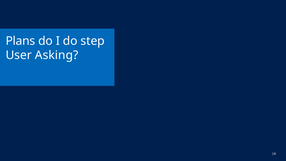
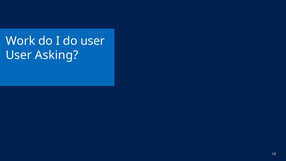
Plans: Plans -> Work (20, 41)
do step: step -> user (93, 41)
